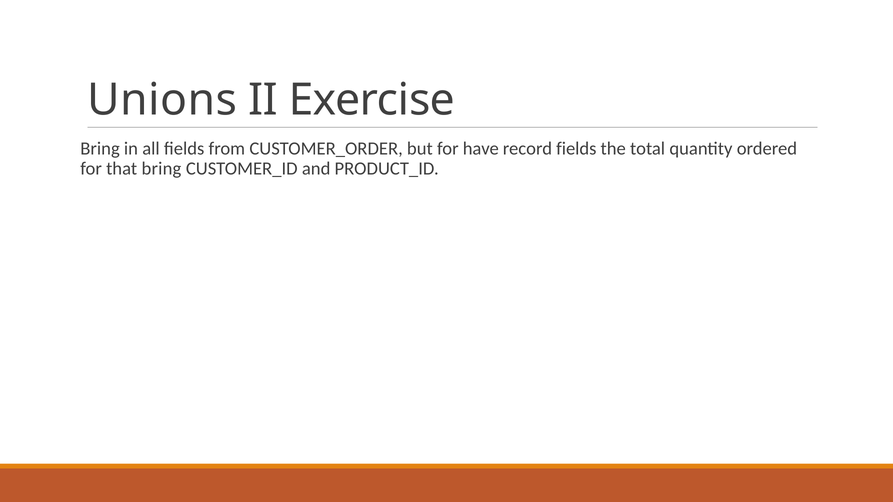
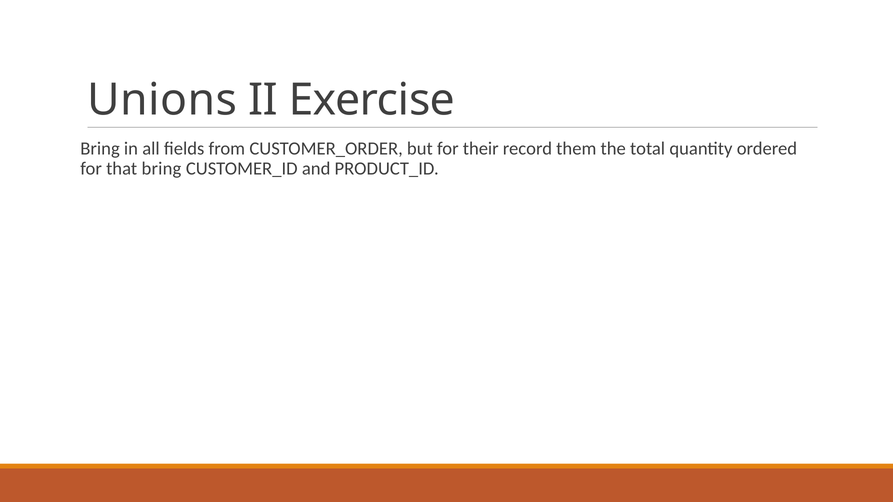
have: have -> their (481, 149)
record fields: fields -> them (576, 149)
